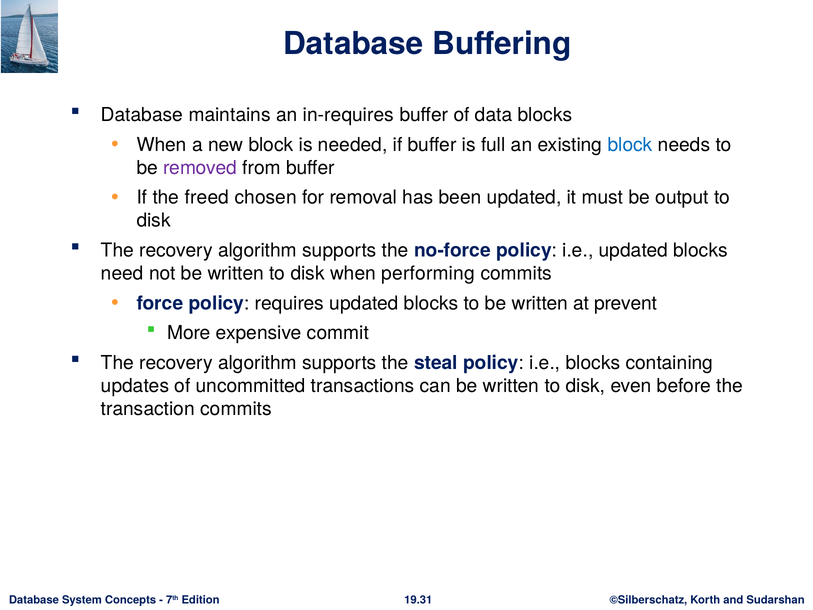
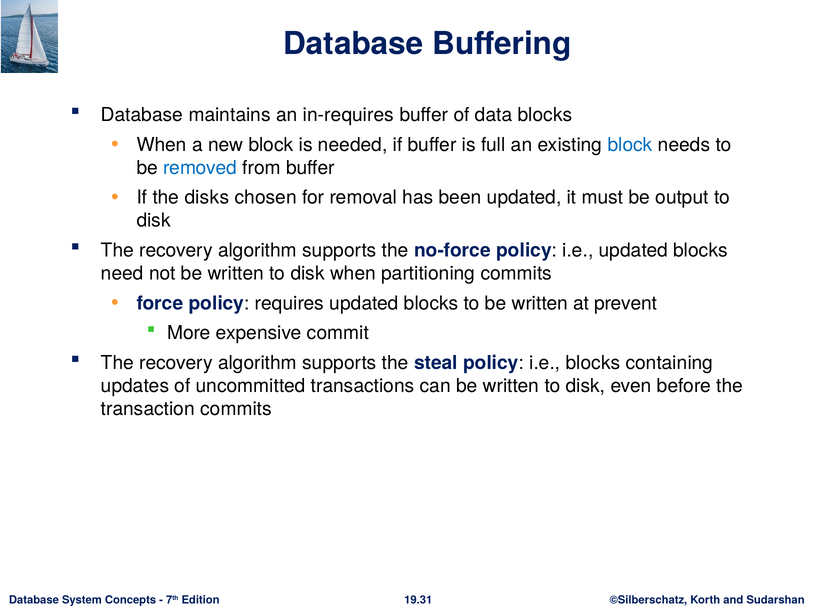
removed colour: purple -> blue (200, 168)
freed: freed -> disks (207, 198)
performing: performing -> partitioning (428, 273)
